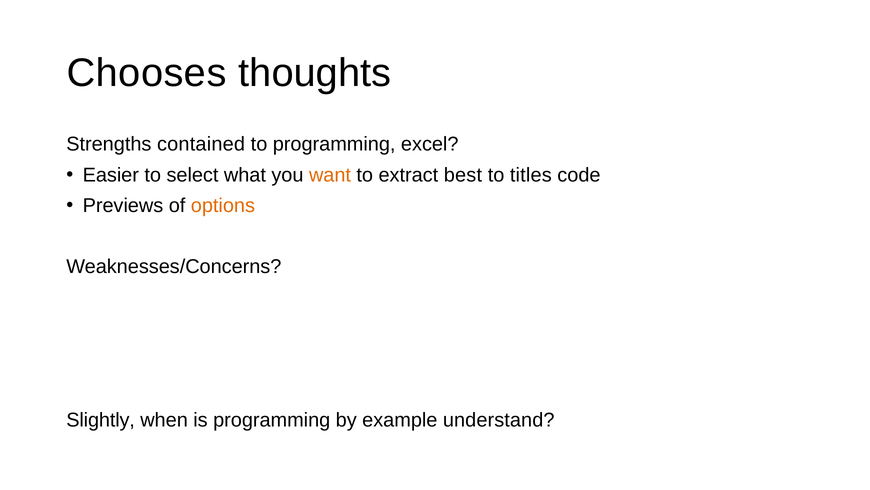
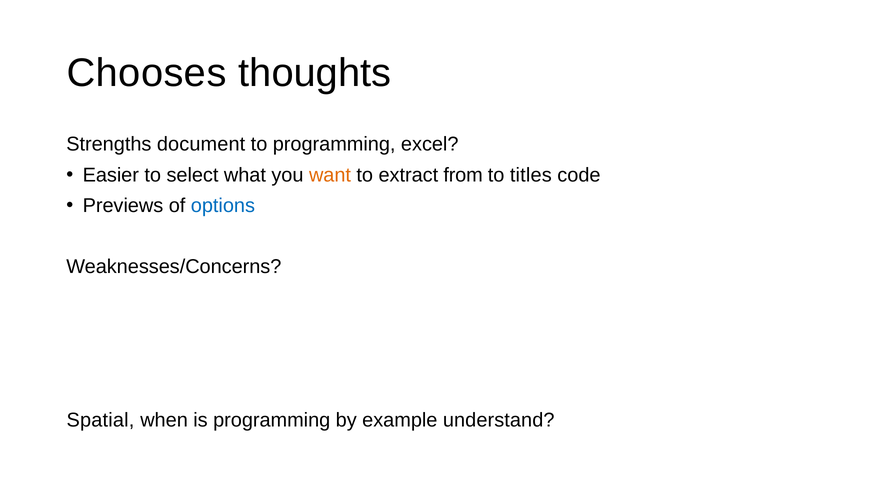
contained: contained -> document (201, 144)
best: best -> from (463, 175)
options colour: orange -> blue (223, 205)
Slightly: Slightly -> Spatial (100, 419)
